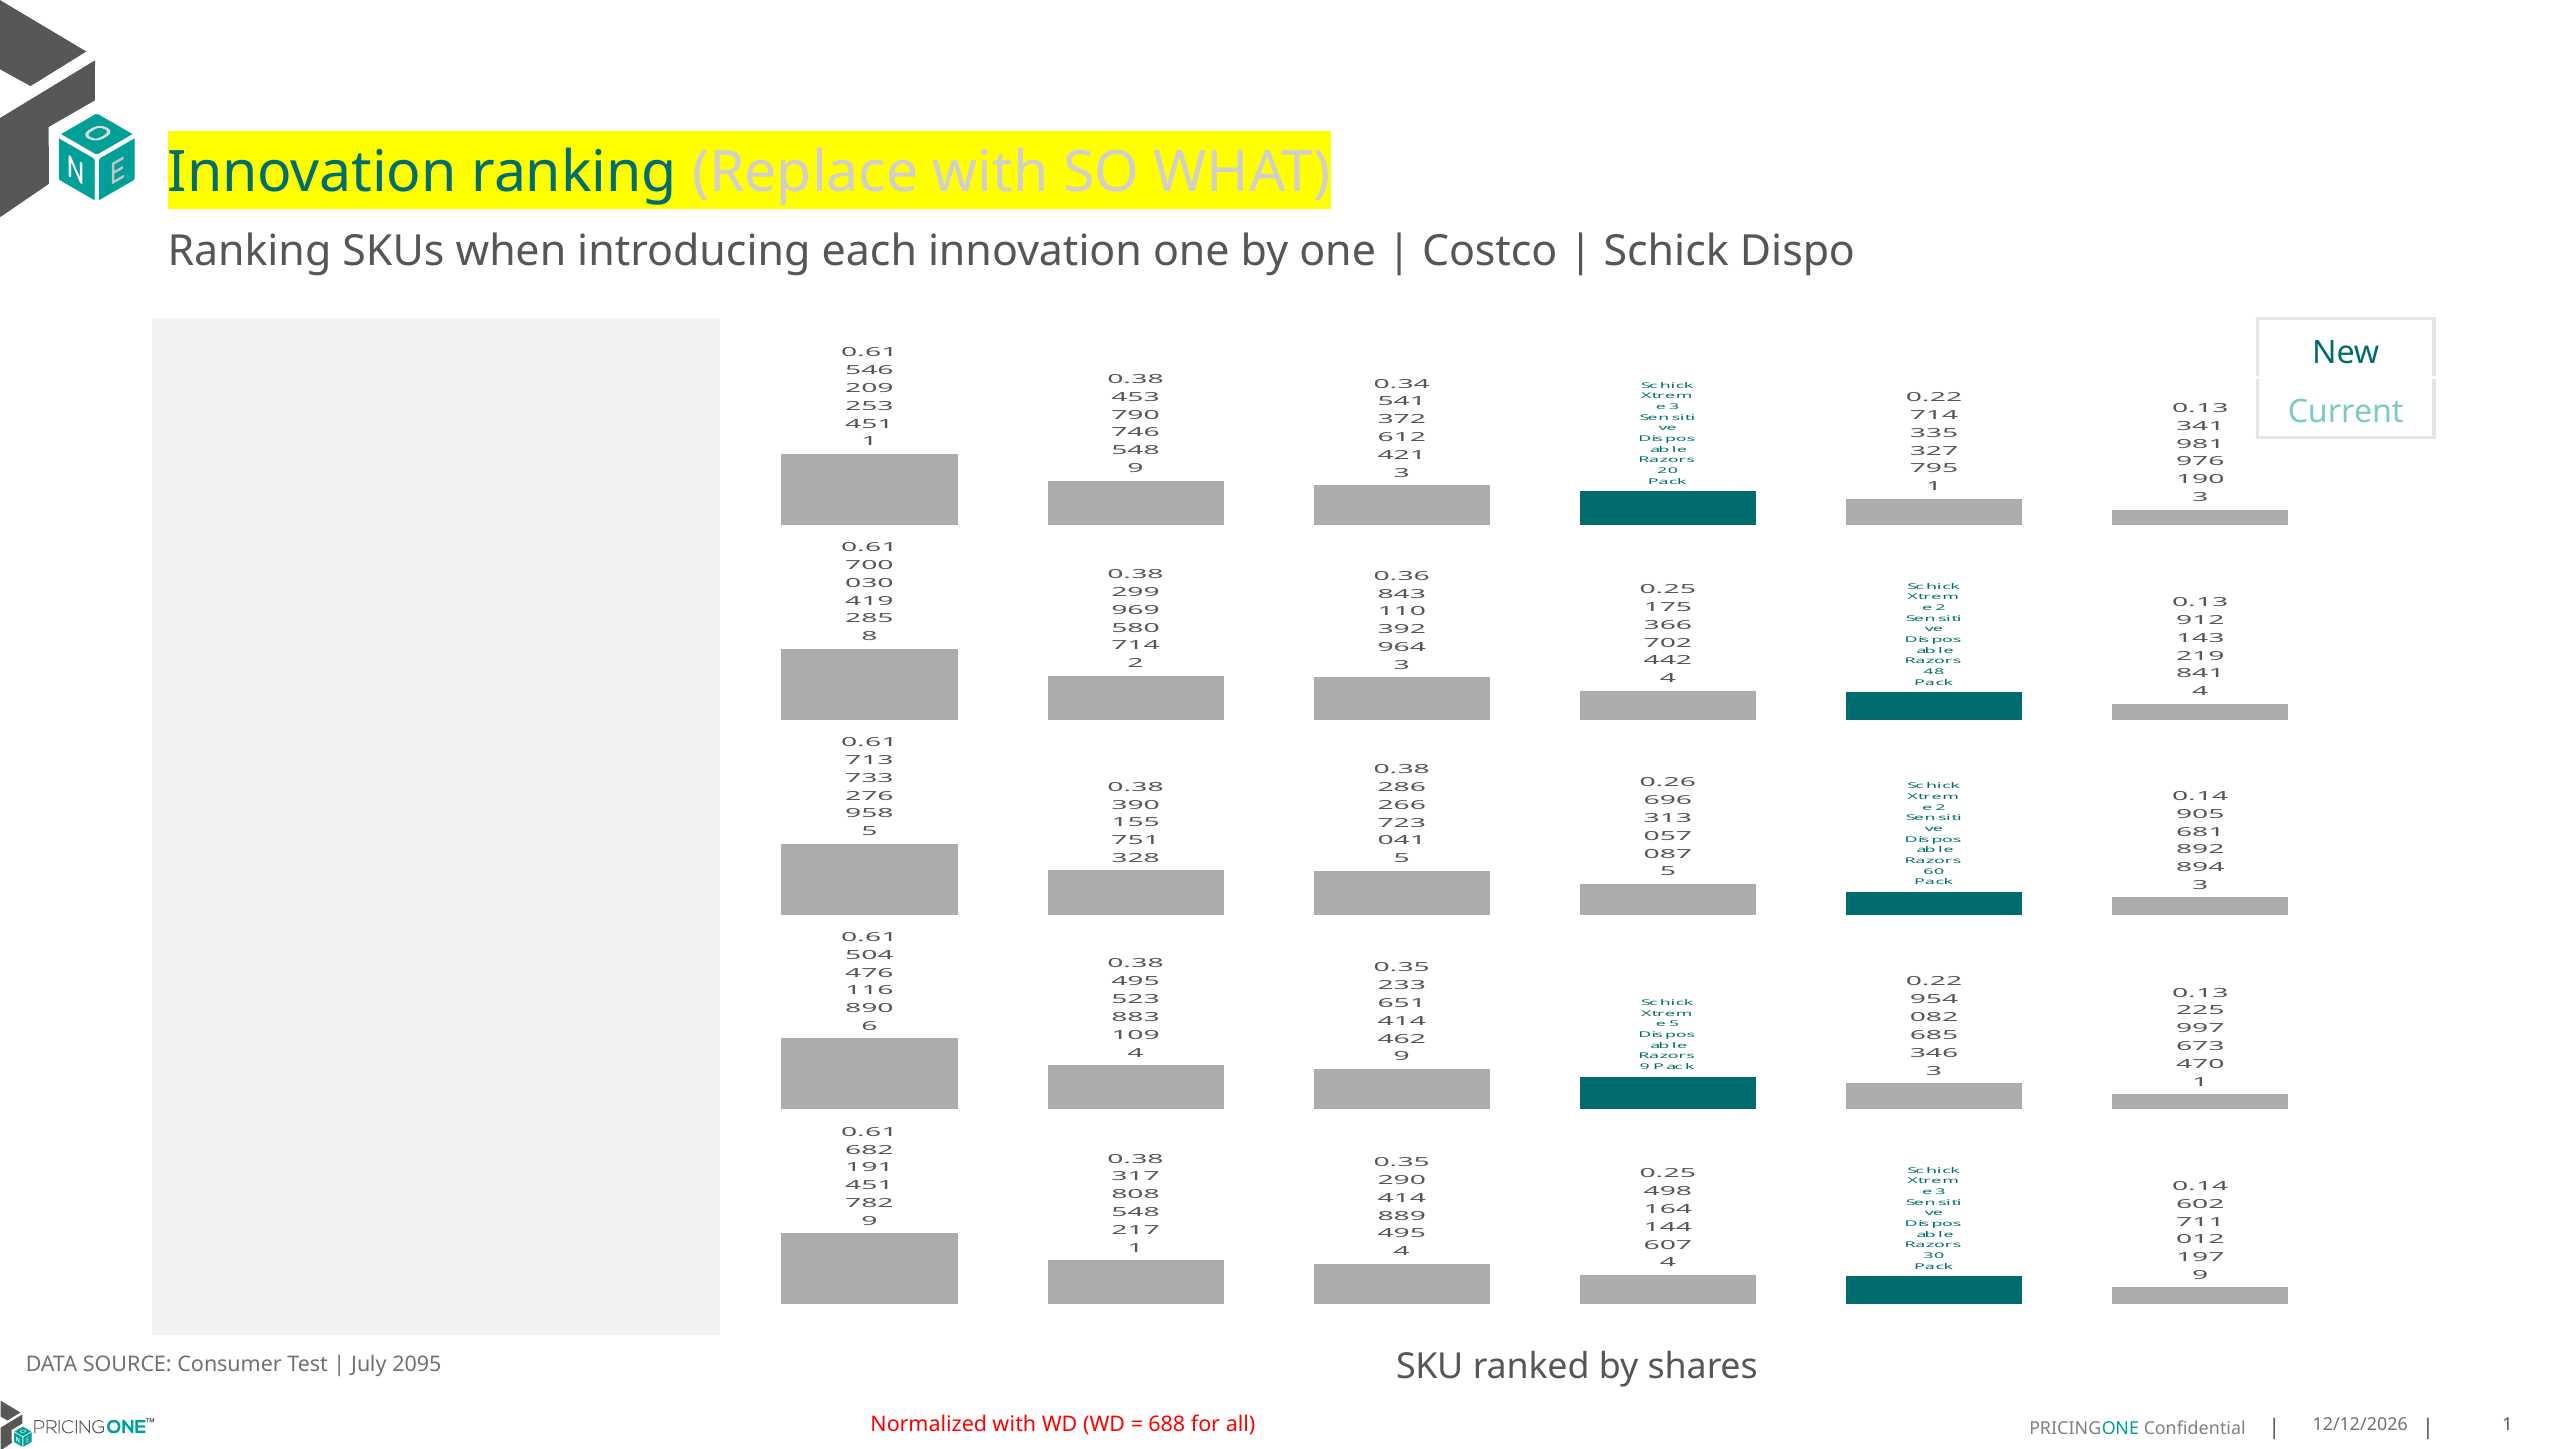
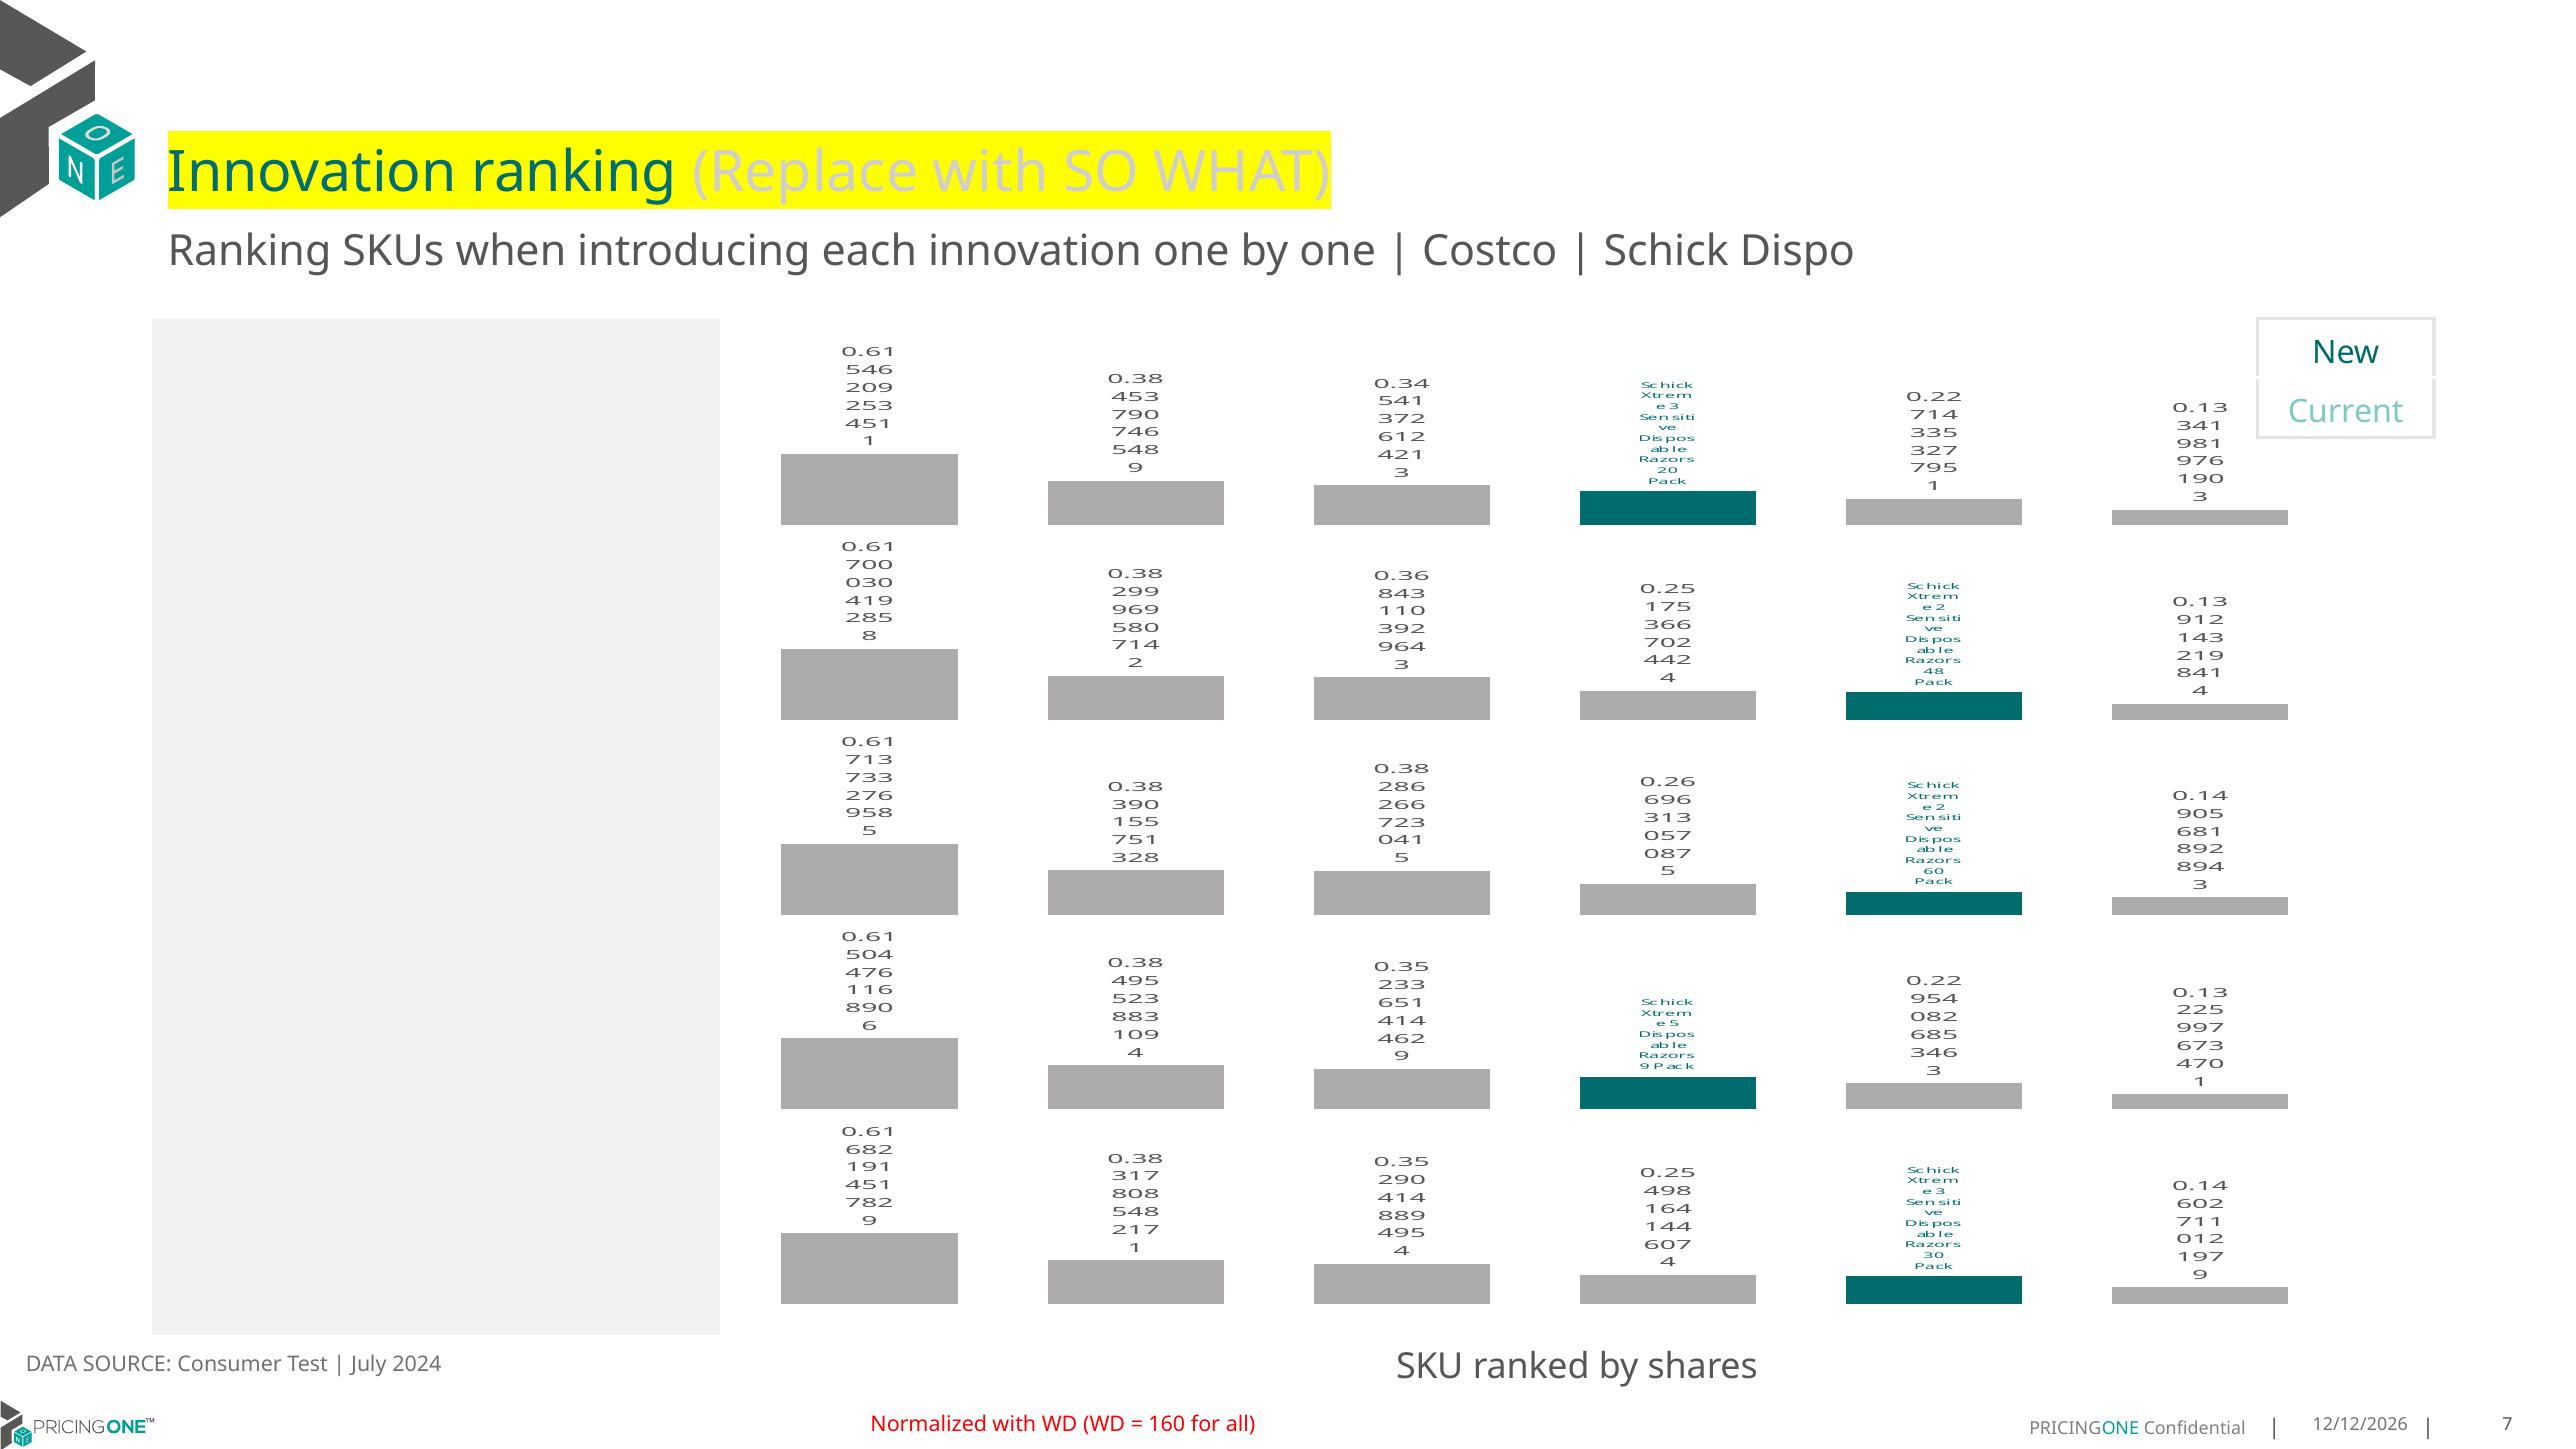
2095: 2095 -> 2024 (417, 1365)
688: 688 -> 160 (1167, 1424)
1: 1 -> 7 (2507, 1425)
